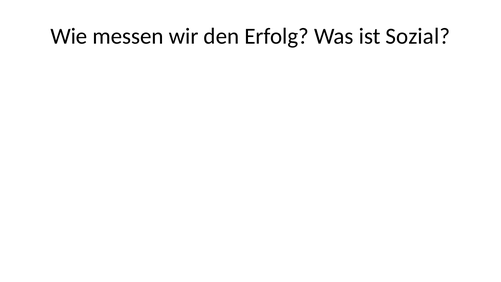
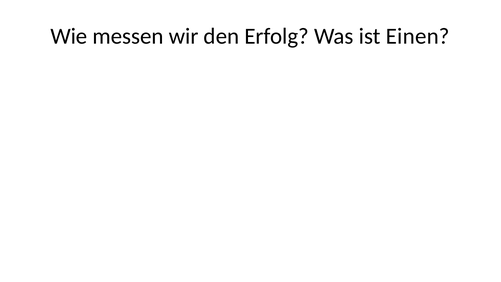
Sozial: Sozial -> Einen (418, 36)
